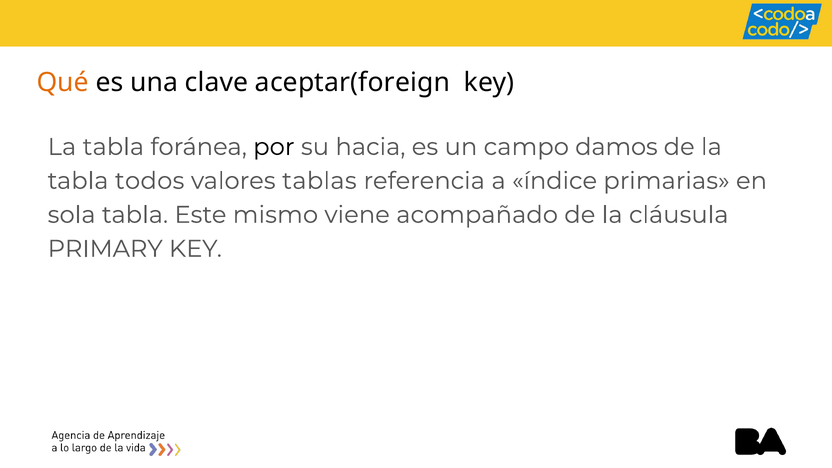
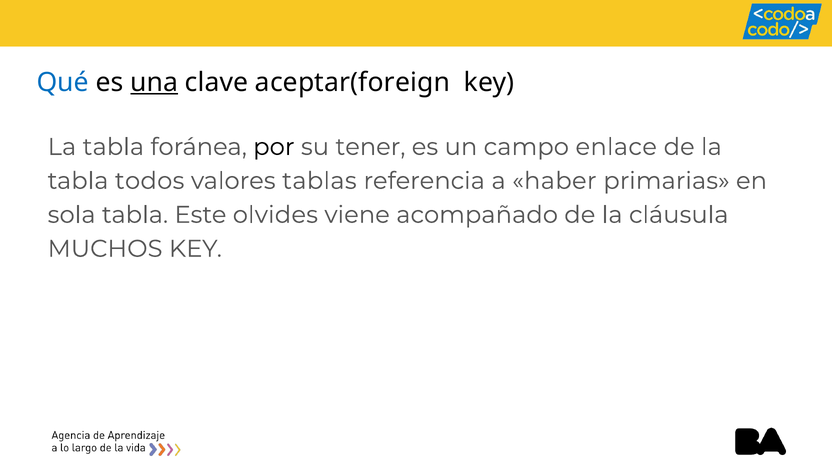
Qué colour: orange -> blue (63, 82)
una underline: none -> present (154, 82)
hacia: hacia -> tener (370, 147)
damos: damos -> enlace (616, 147)
índice: índice -> haber (554, 181)
mismo: mismo -> olvides (275, 215)
PRIMARY: PRIMARY -> MUCHOS (105, 249)
